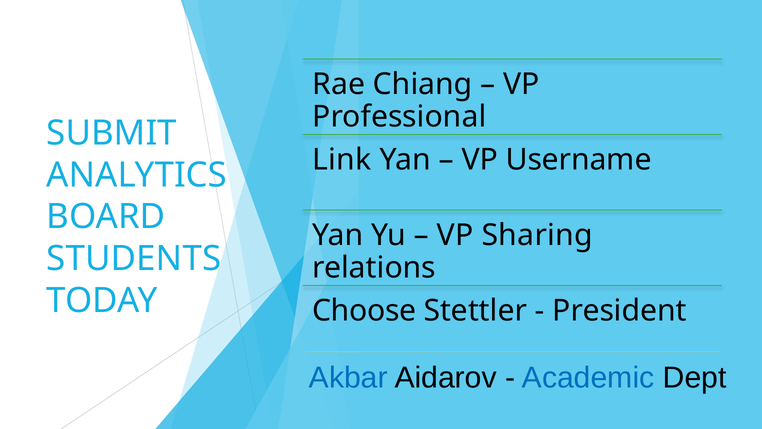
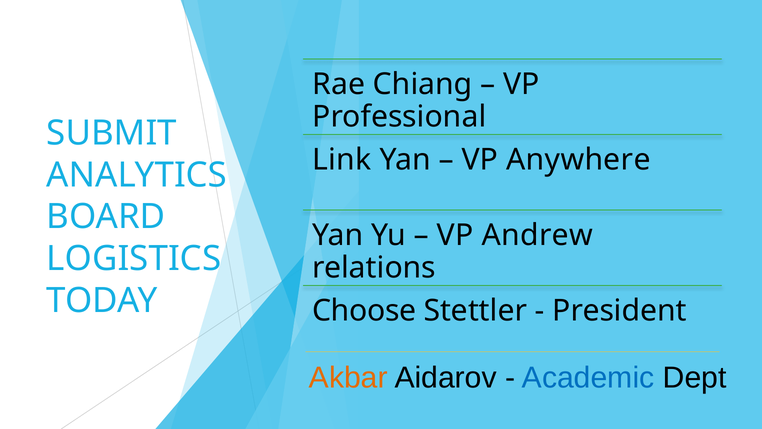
Username: Username -> Anywhere (578, 160)
Sharing: Sharing -> Andrew (537, 235)
STUDENTS: STUDENTS -> LOGISTICS (134, 259)
Akbar colour: blue -> orange (348, 377)
